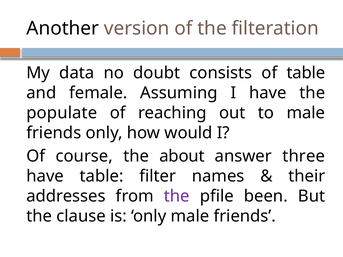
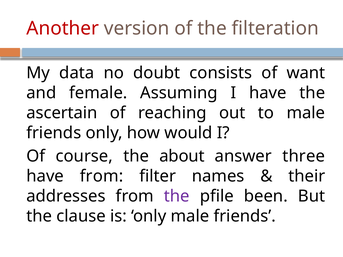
Another colour: black -> red (63, 28)
of table: table -> want (306, 73)
populate: populate -> ascertain (62, 113)
have table: table -> from (102, 176)
